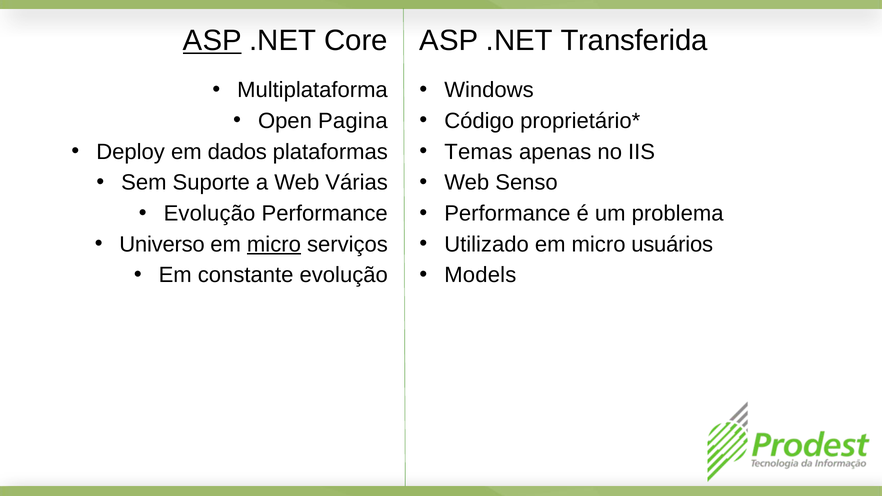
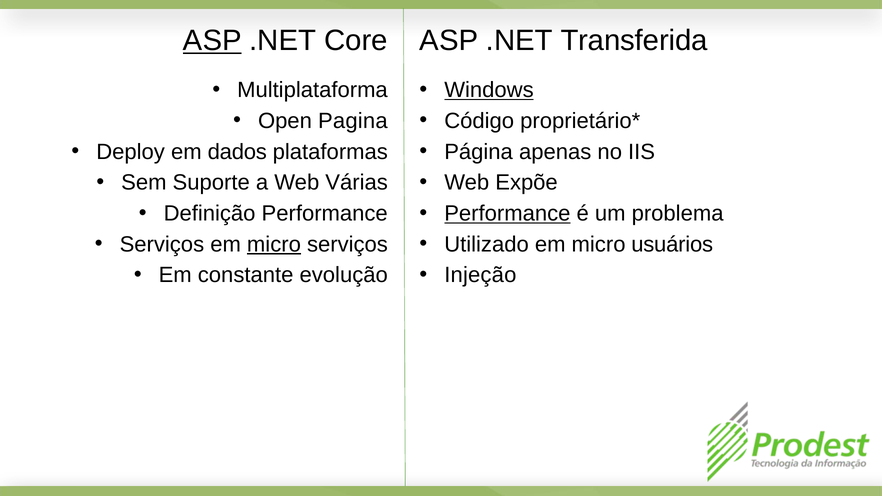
Windows underline: none -> present (489, 90)
Temas: Temas -> Página (479, 152)
Senso: Senso -> Expõe (527, 183)
Evolução: Evolução -> Definição (210, 214)
Performance underline: none -> present (507, 214)
Universo: Universo -> Serviços (162, 244)
Models: Models -> Injeção (480, 275)
